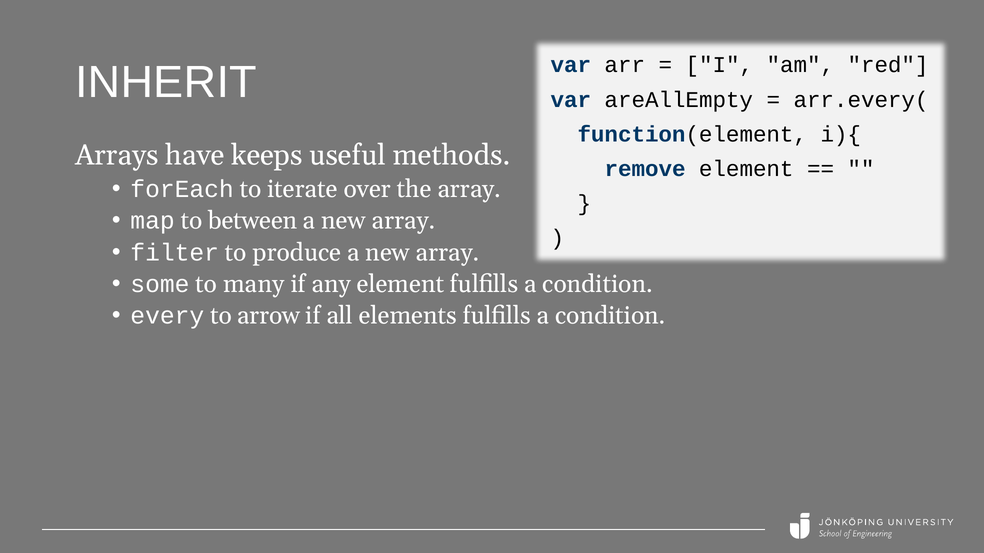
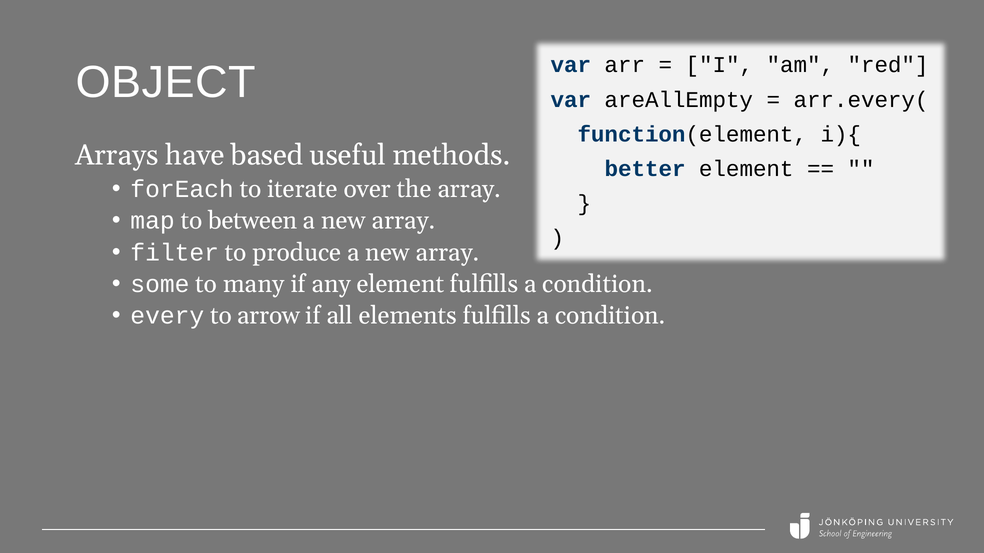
INHERIT: INHERIT -> OBJECT (166, 83)
keeps: keeps -> based (267, 155)
remove: remove -> better (645, 169)
